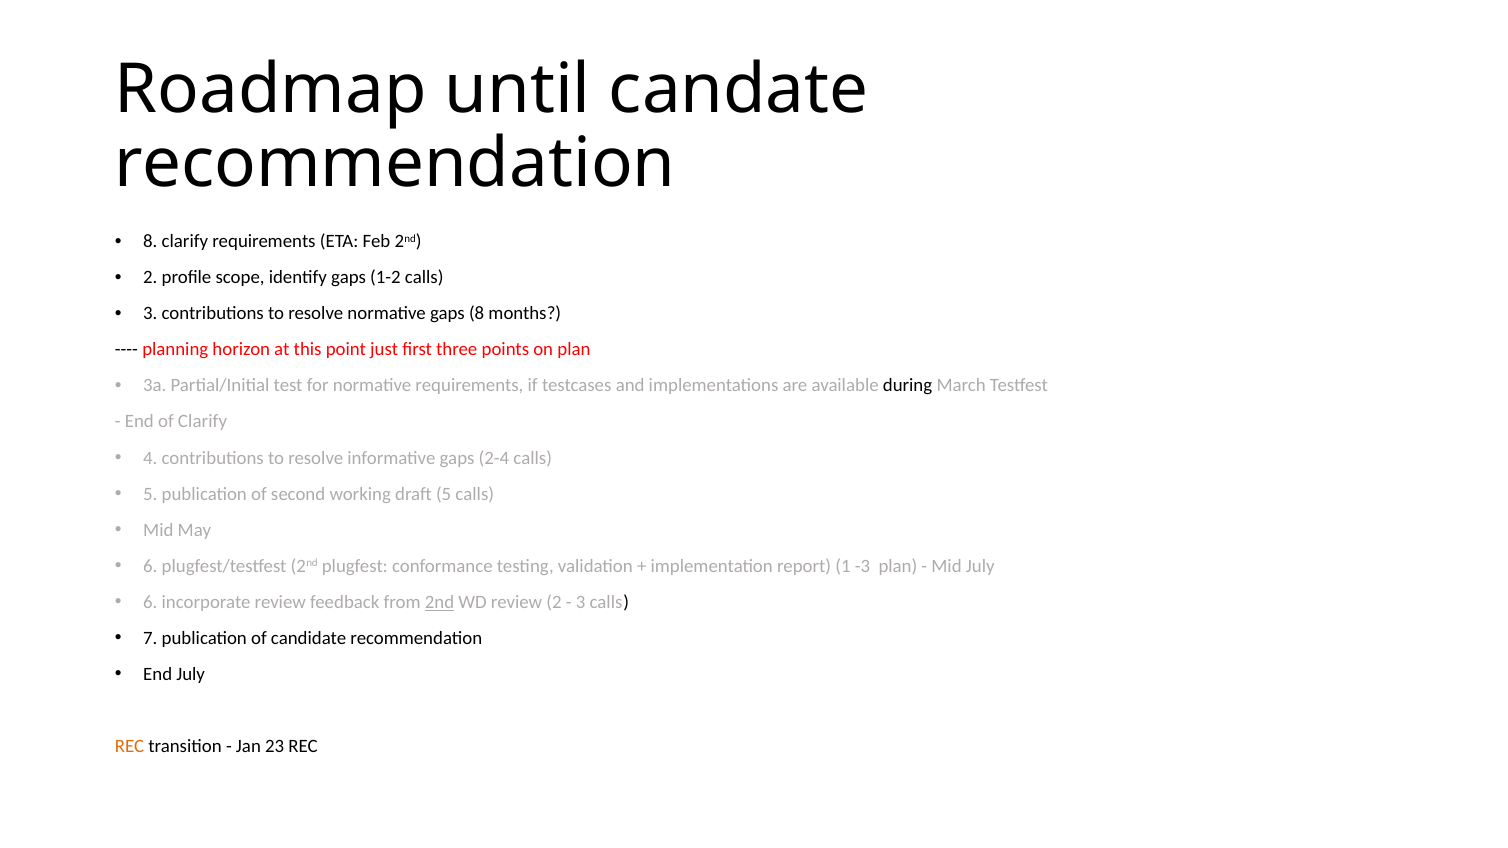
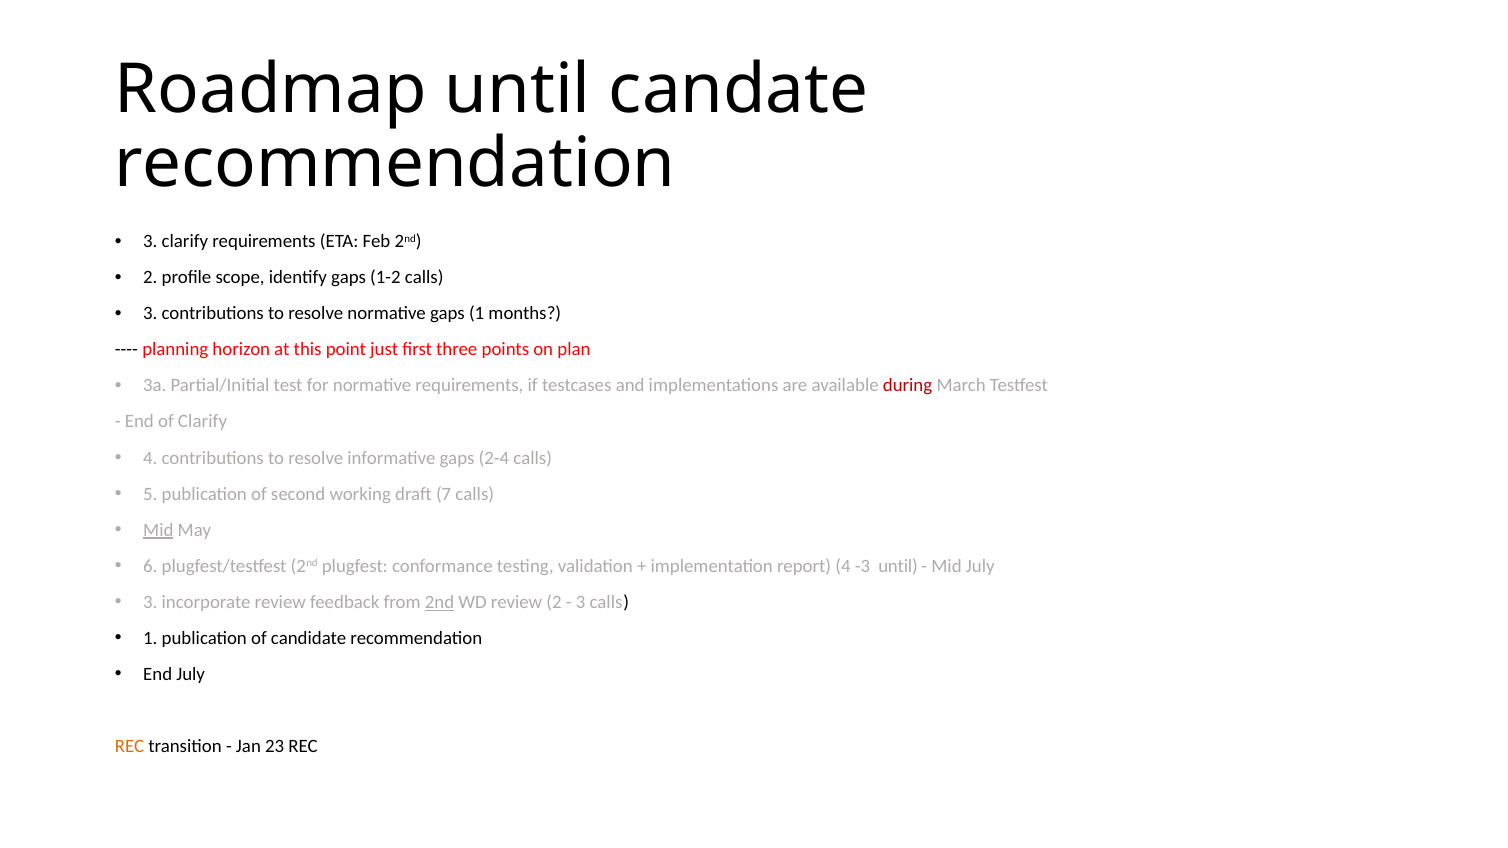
8: 8 -> 3 (150, 242)
gaps 8: 8 -> 1 (477, 314)
during colour: black -> red (908, 386)
draft 5: 5 -> 7 (444, 494)
Mid underline: none -> present (158, 530)
report 1: 1 -> 4 (843, 566)
-3 plan: plan -> until (898, 566)
6: 6 -> 3 (150, 602)
7: 7 -> 1 (150, 638)
